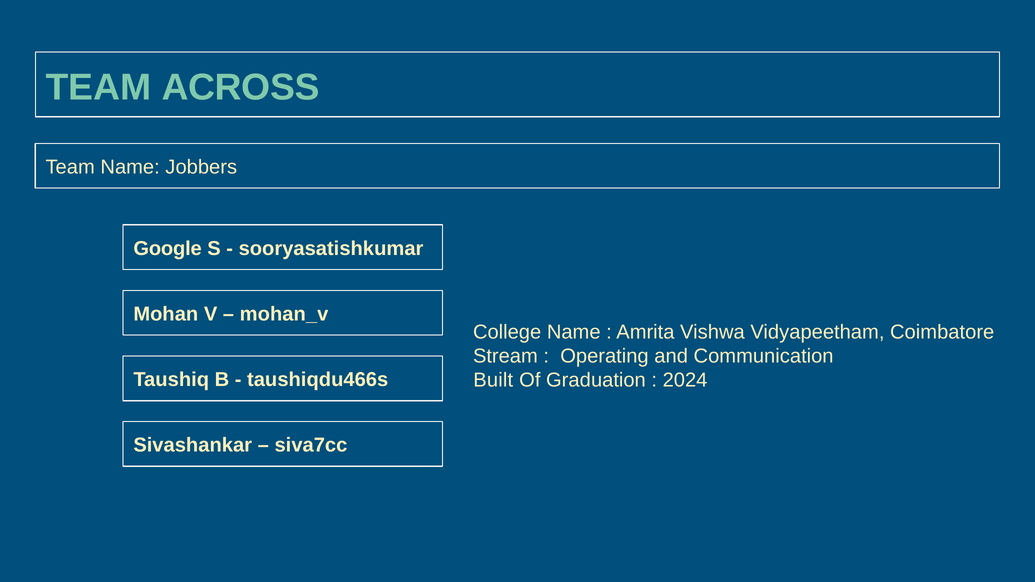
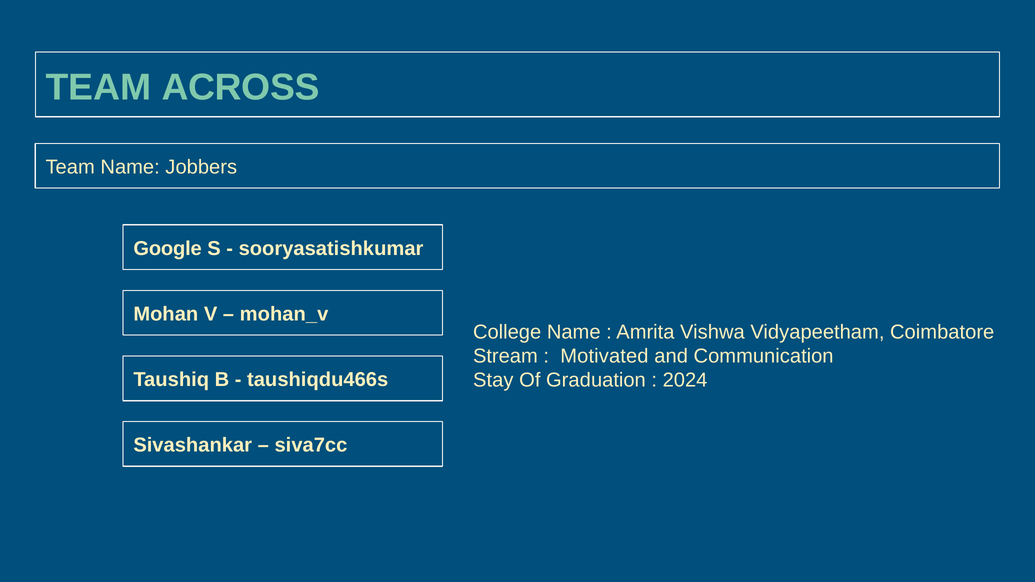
Operating: Operating -> Motivated (604, 356)
Built: Built -> Stay (493, 380)
